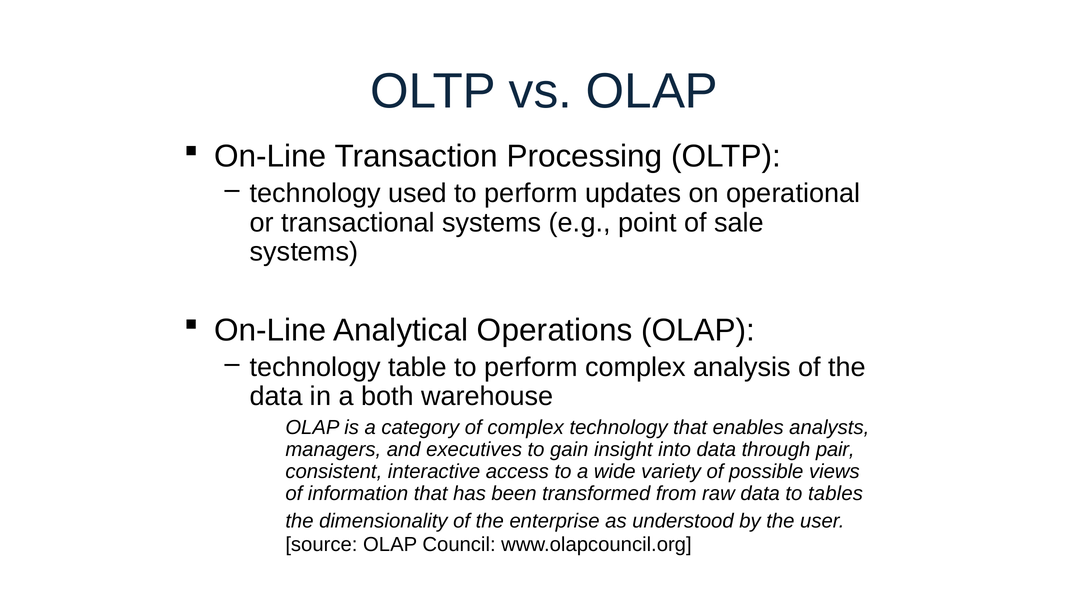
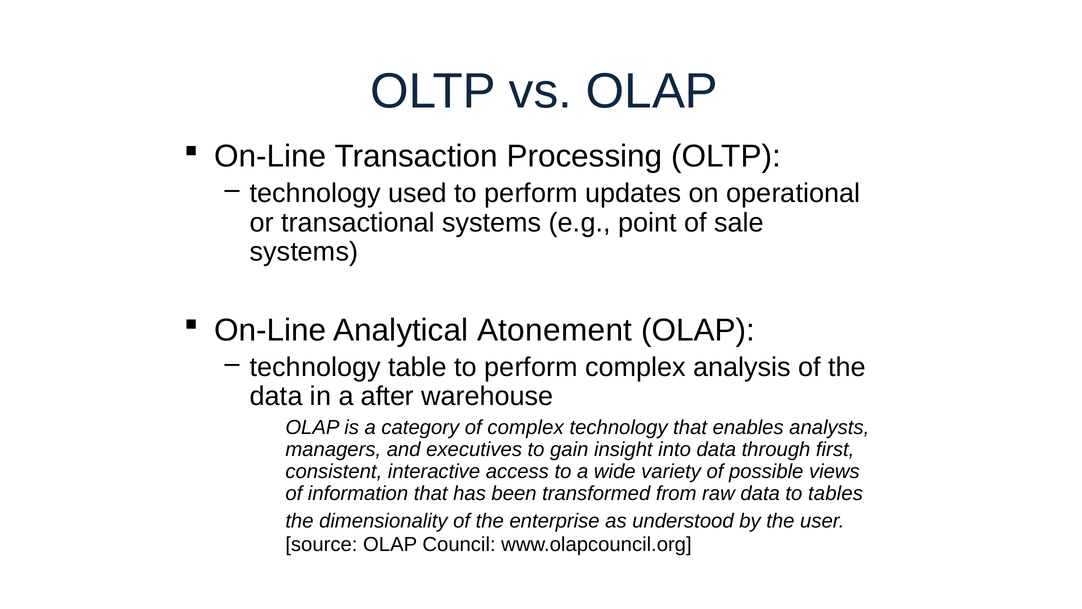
Operations: Operations -> Atonement (555, 330)
both: both -> after (387, 396)
pair: pair -> first (835, 449)
